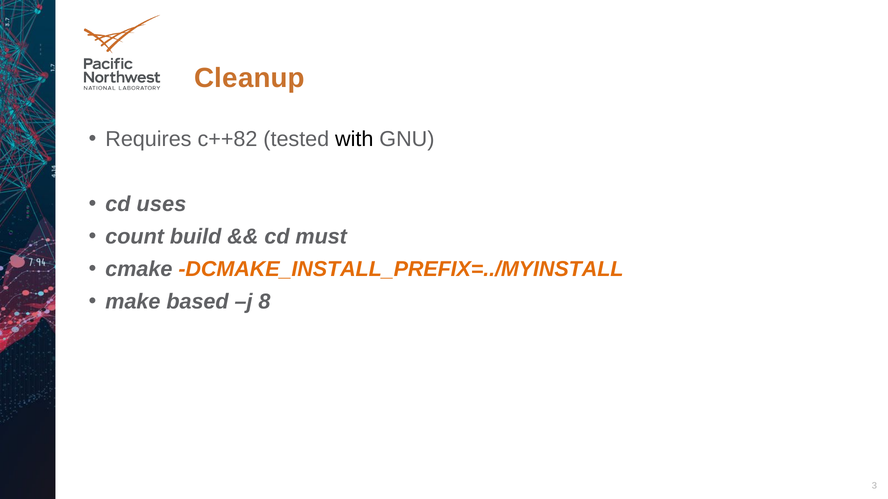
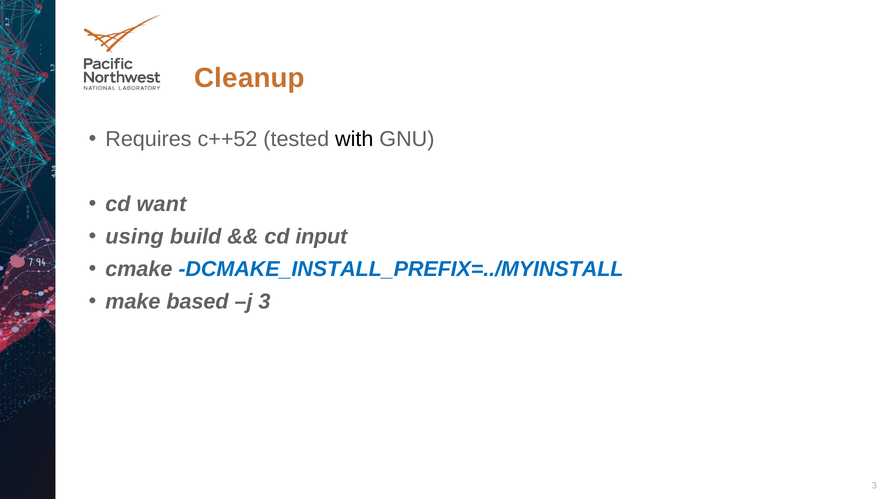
c++82: c++82 -> c++52 (227, 139)
uses: uses -> want (161, 204)
count: count -> using (135, 237)
must: must -> input (321, 237)
DCMAKE_INSTALL_PREFIX=../MYINSTALL colour: orange -> blue (401, 269)
j 8: 8 -> 3 (264, 302)
